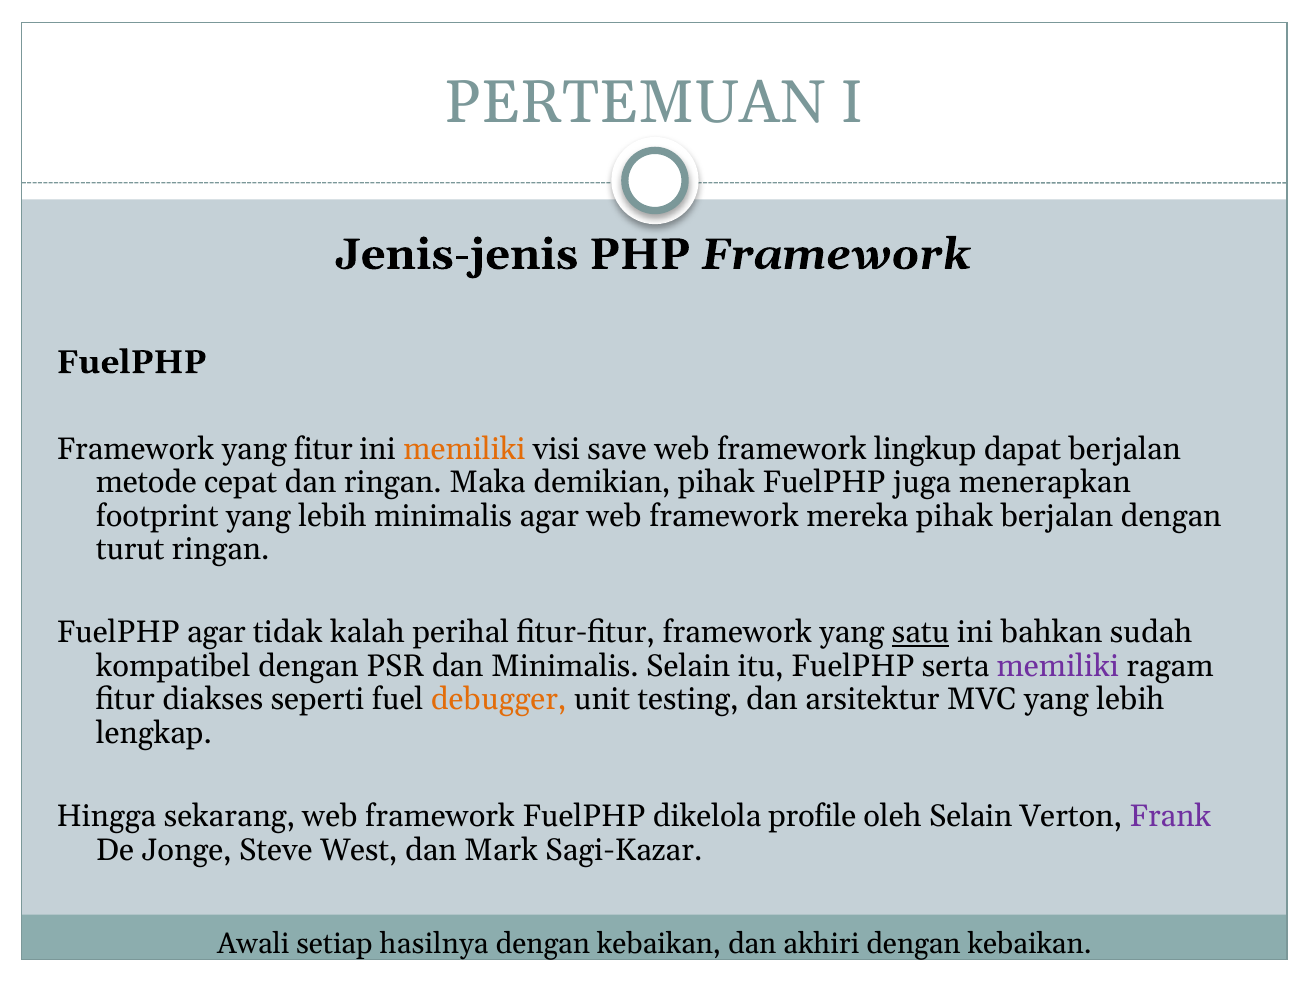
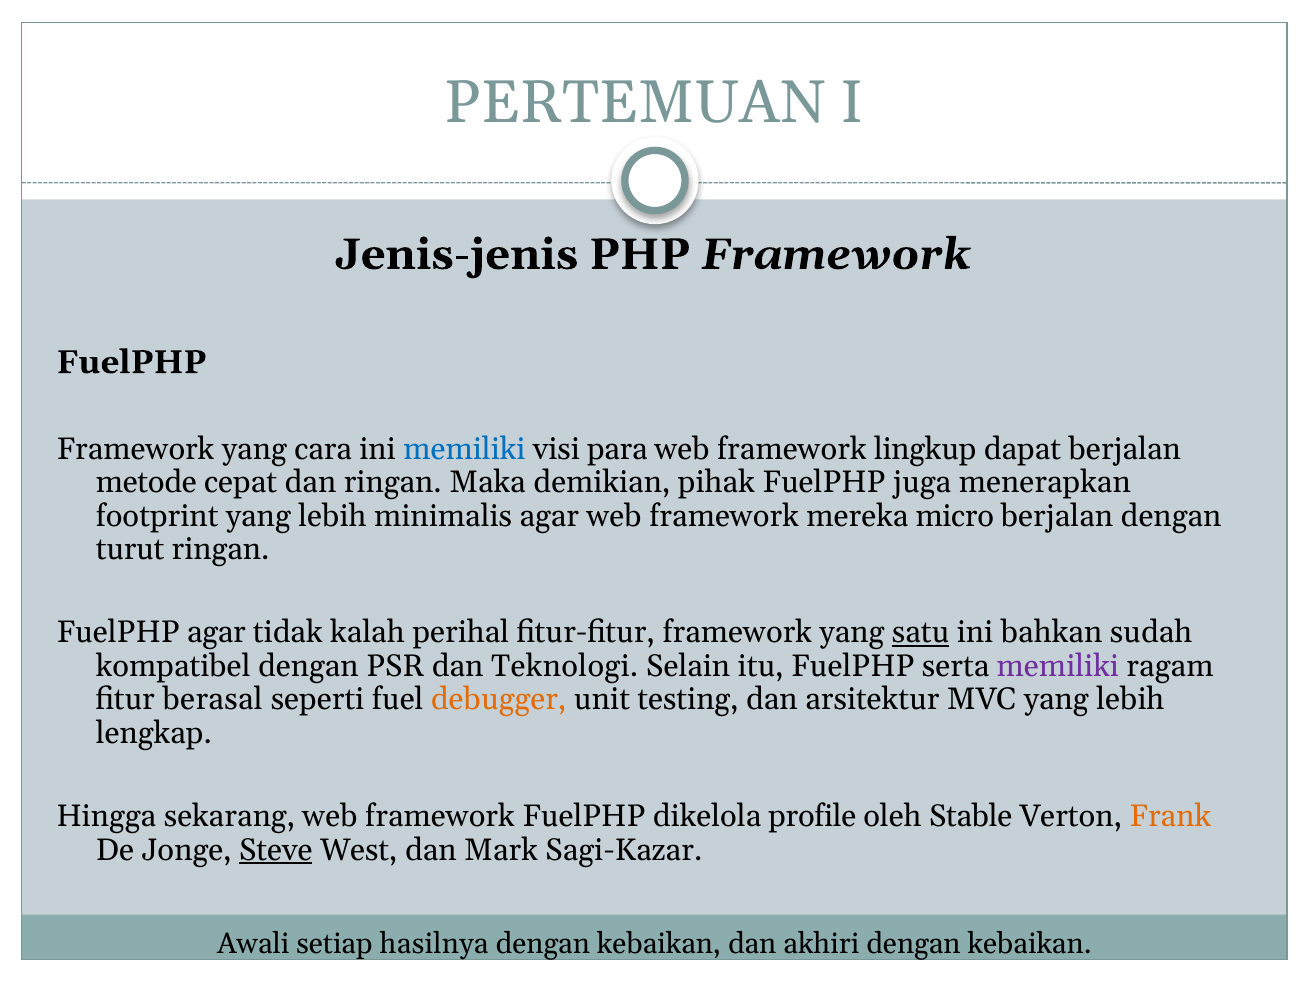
yang fitur: fitur -> cara (323, 449)
memiliki colour: orange -> blue (464, 449)
save: save -> para (617, 449)
mereka pihak: pihak -> micro (955, 516)
dan Minimalis: Minimalis -> Teknologi (565, 666)
diakses: diakses -> berasal (213, 700)
oleh Selain: Selain -> Stable (971, 817)
Frank colour: purple -> orange (1170, 817)
Steve underline: none -> present (276, 850)
